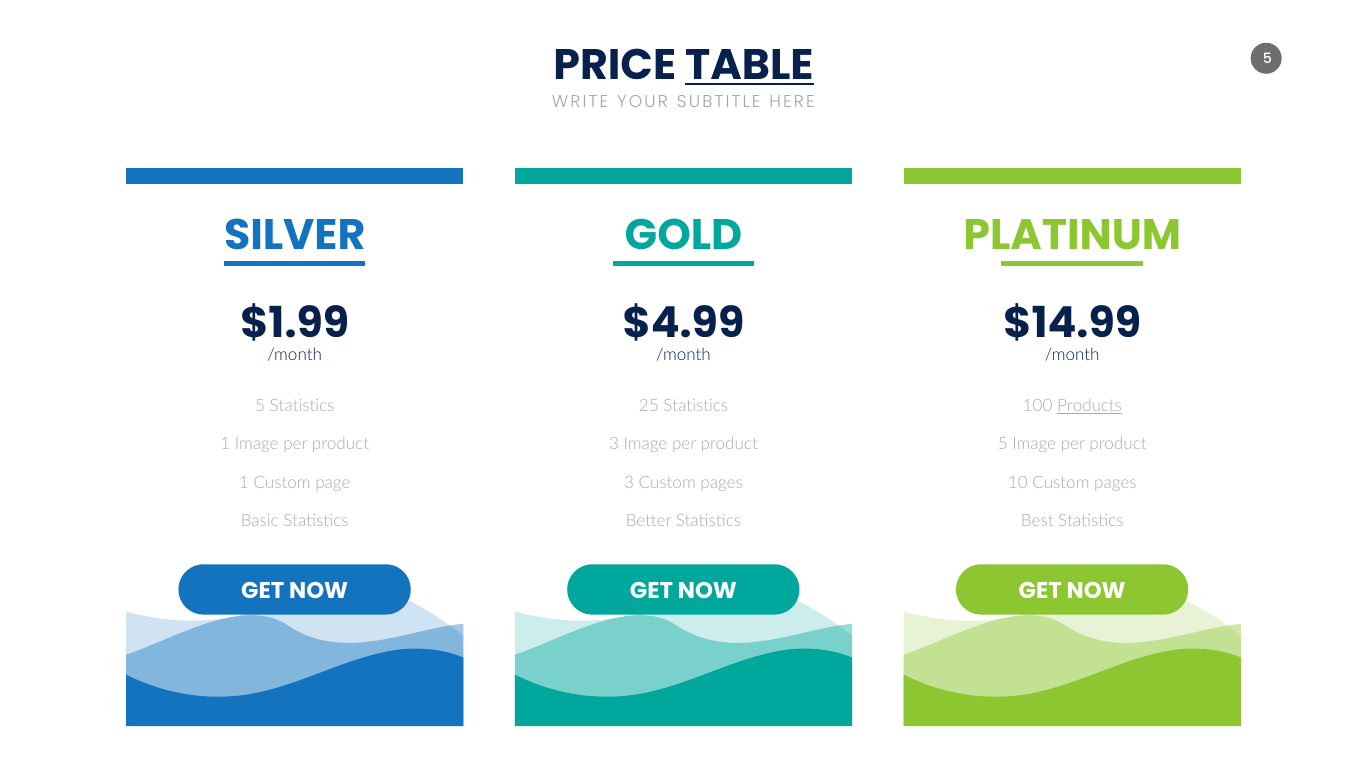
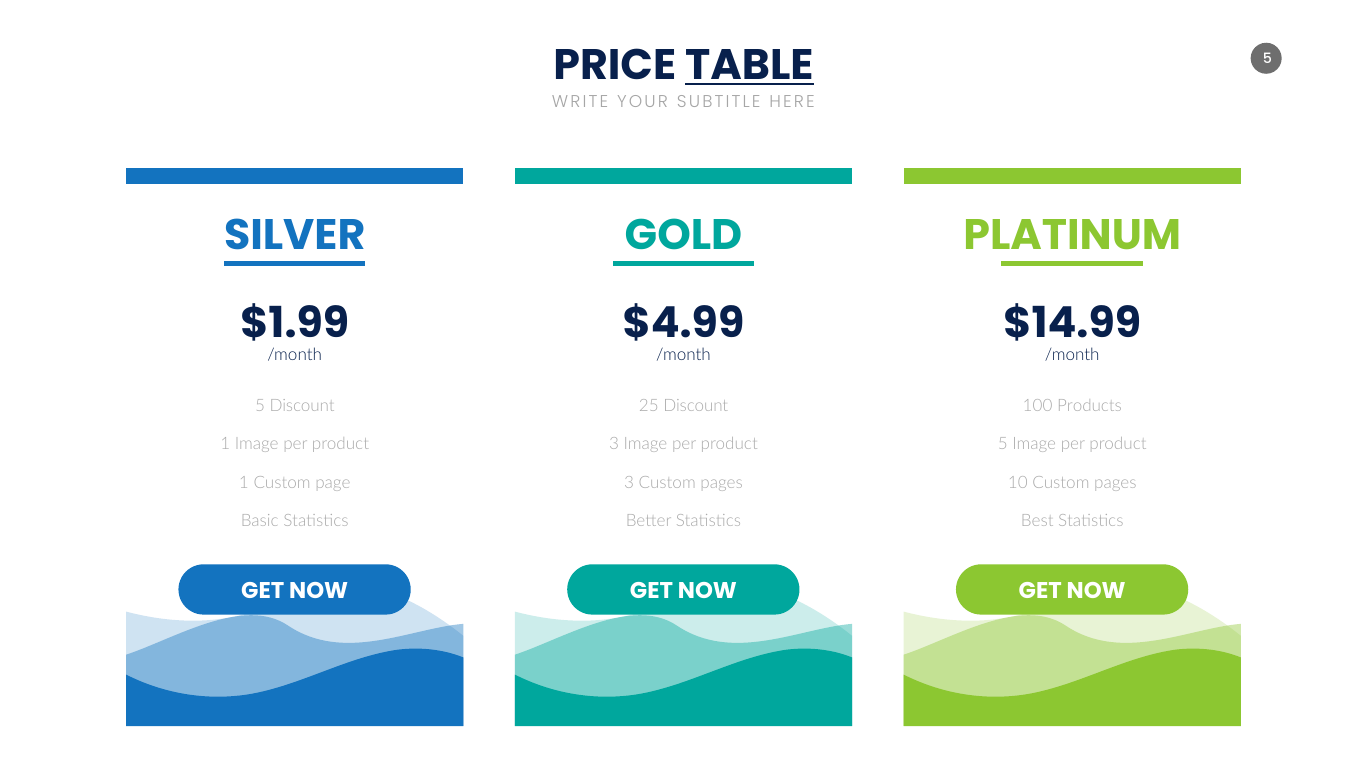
5 Statistics: Statistics -> Discount (302, 406)
25 Statistics: Statistics -> Discount (696, 406)
Products underline: present -> none (1089, 406)
